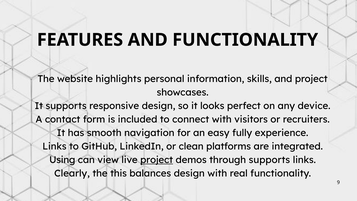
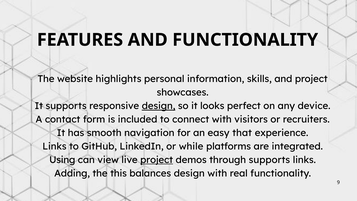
design underline: none -> present (159, 106)
fully: fully -> that (242, 133)
clean: clean -> while (191, 146)
Clearly: Clearly -> Adding (72, 173)
